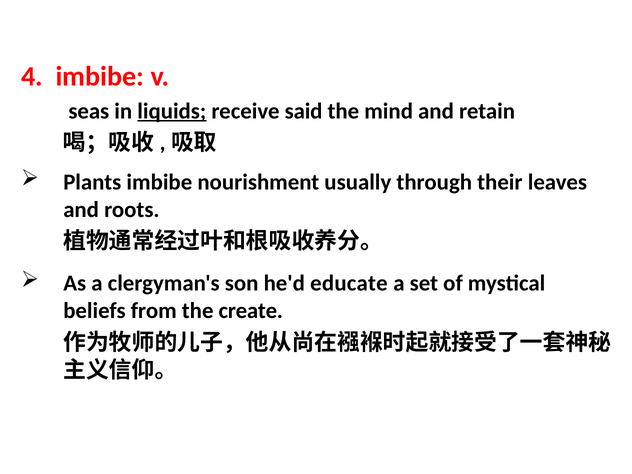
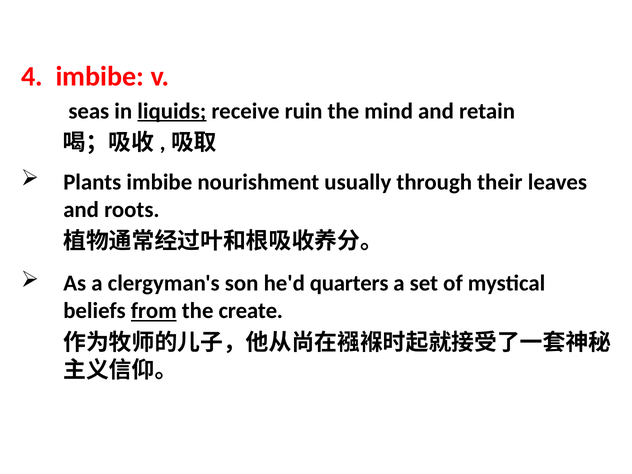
said: said -> ruin (304, 111)
educate: educate -> quarters (349, 283)
from underline: none -> present (154, 311)
